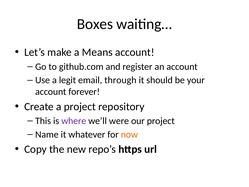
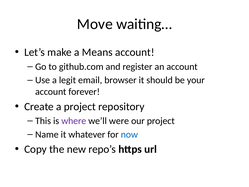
Boxes: Boxes -> Move (95, 24)
through: through -> browser (120, 80)
now colour: orange -> blue (129, 134)
